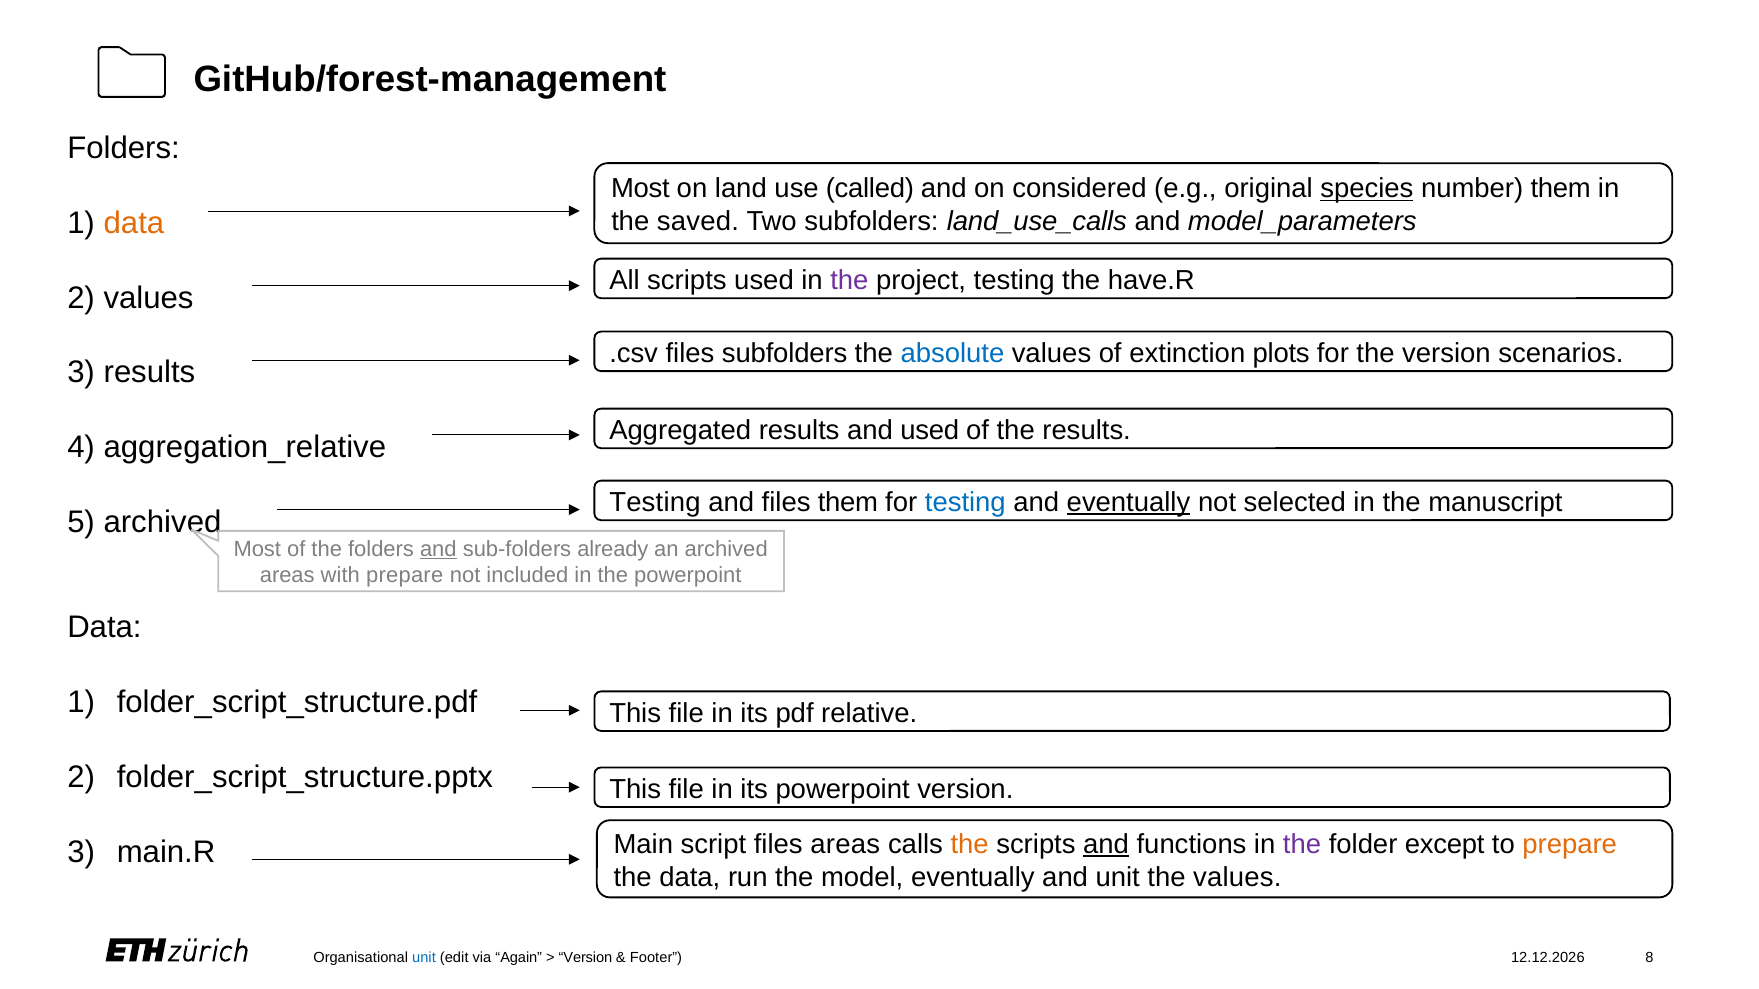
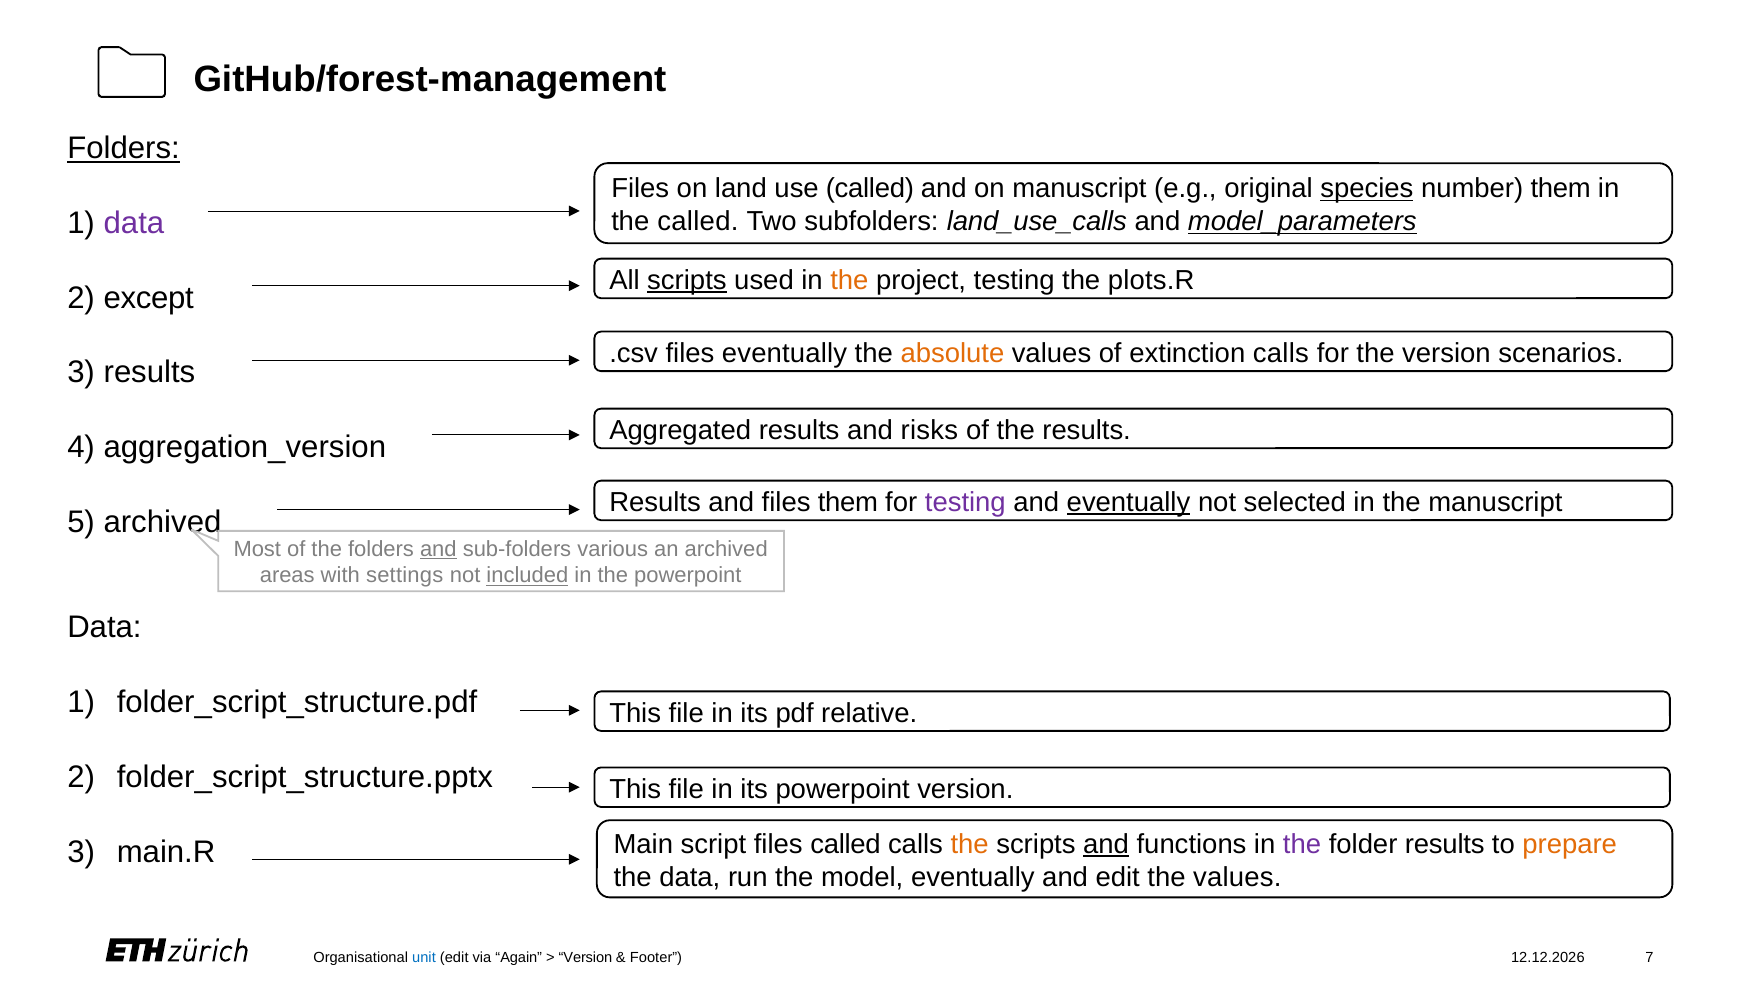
Folders underline: none -> present (124, 148)
Most: Most -> Files (640, 189)
on considered: considered -> manuscript (1079, 189)
data colour: orange -> purple (134, 223)
the saved: saved -> called (698, 222)
model_parameters underline: none -> present (1302, 222)
scripts underline: none -> present (687, 280)
the colour: purple -> orange (849, 280)
have.R: have.R -> plots.R (1151, 280)
2 values: values -> except (149, 298)
files subfolders: subfolders -> eventually (784, 353)
absolute colour: blue -> orange (952, 353)
extinction plots: plots -> calls (1281, 353)
and used: used -> risks (929, 430)
aggregation_relative: aggregation_relative -> aggregation_version (245, 448)
Testing: Testing -> Results (655, 503)
testing colour: blue -> purple (965, 503)
already: already -> various (613, 550)
with prepare: prepare -> settings (405, 576)
included underline: none -> present (527, 576)
files areas: areas -> called (846, 845)
folder except: except -> results (1445, 845)
and unit: unit -> edit (1118, 878)
8: 8 -> 7 (1649, 958)
